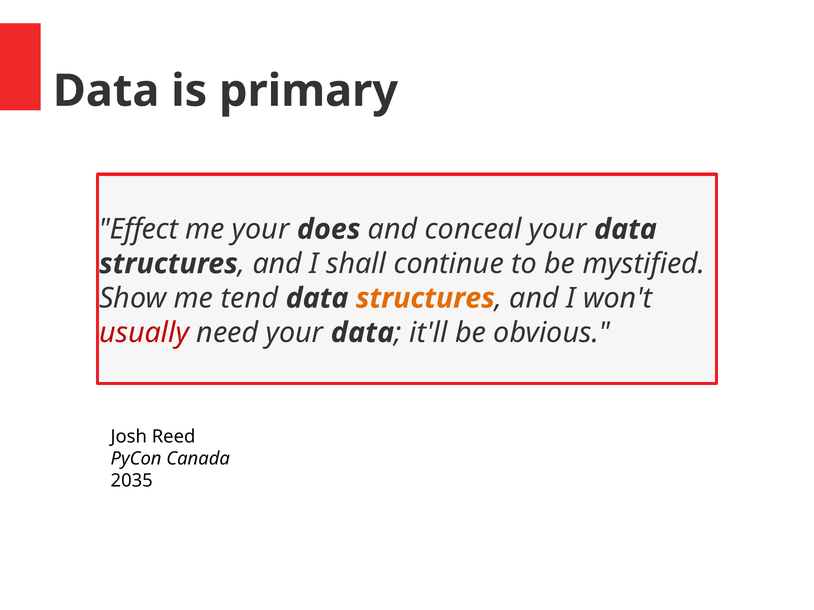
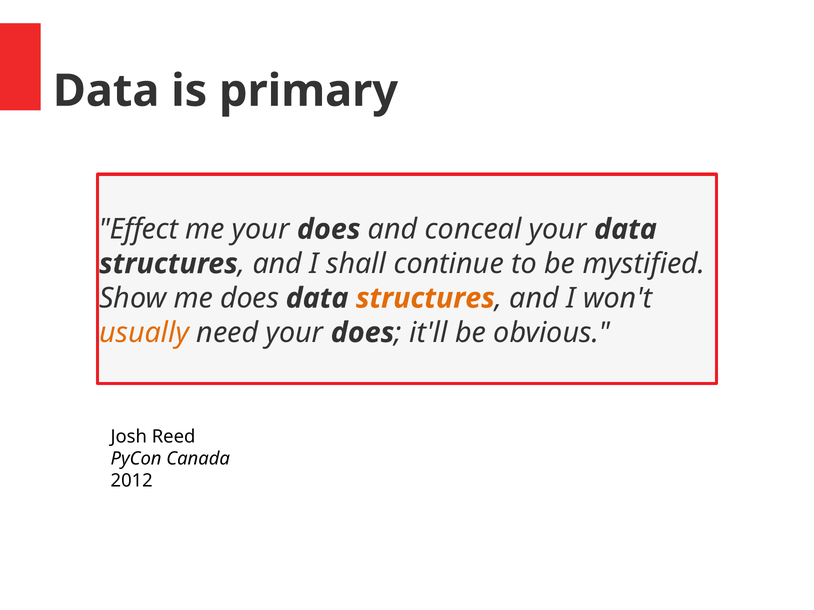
me tend: tend -> does (250, 298)
usually colour: red -> orange (144, 333)
need your data: data -> does (363, 333)
2035: 2035 -> 2012 (132, 481)
